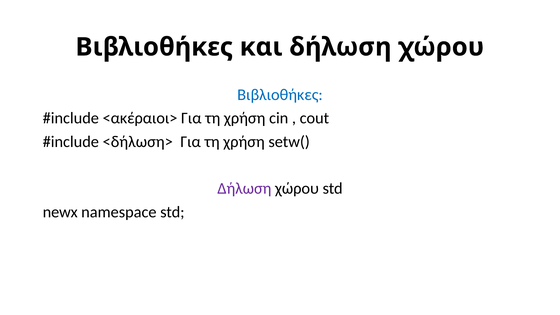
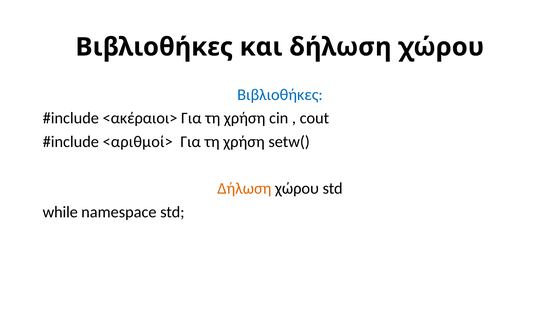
<δήλωση>: <δήλωση> -> <αριθμοί> (138, 142)
Δήλωση colour: purple -> orange (244, 189)
newx: newx -> while (60, 212)
